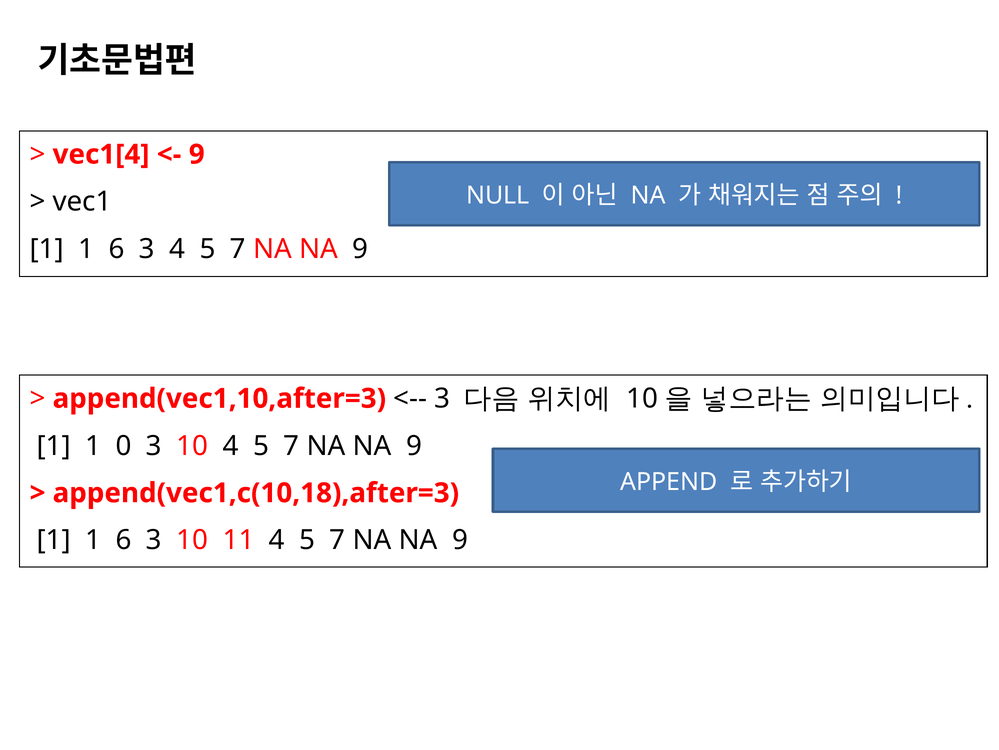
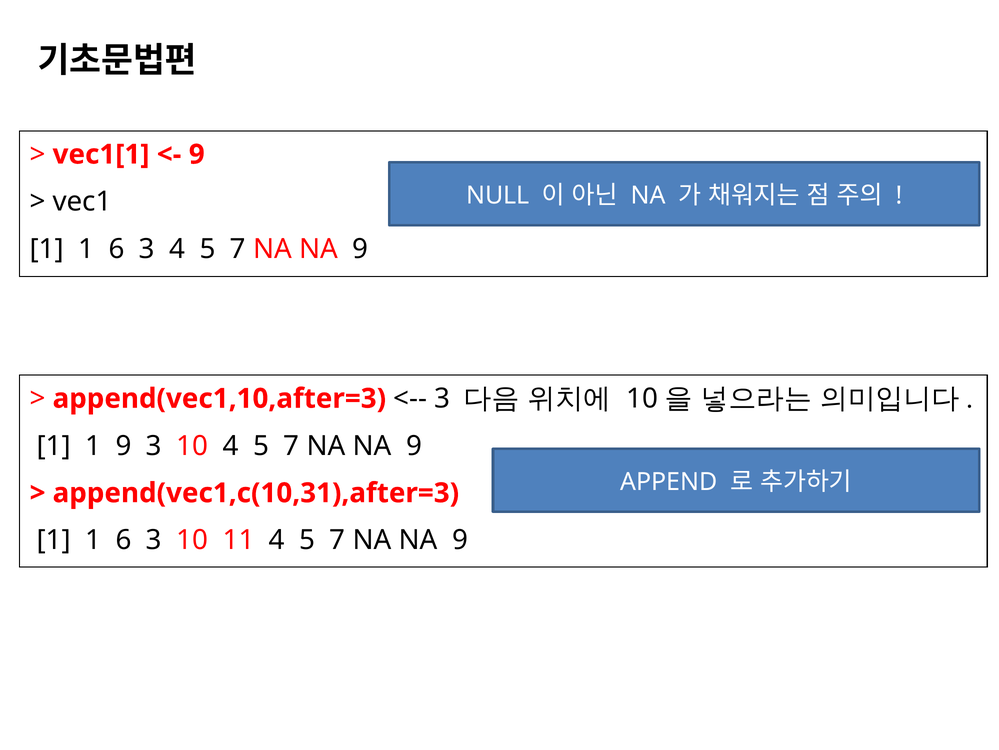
vec1[4: vec1[4 -> vec1[1 (101, 154)
1 0: 0 -> 9 (124, 445)
append(vec1,c(10,18),after=3: append(vec1,c(10,18),after=3 -> append(vec1,c(10,31),after=3 (256, 493)
